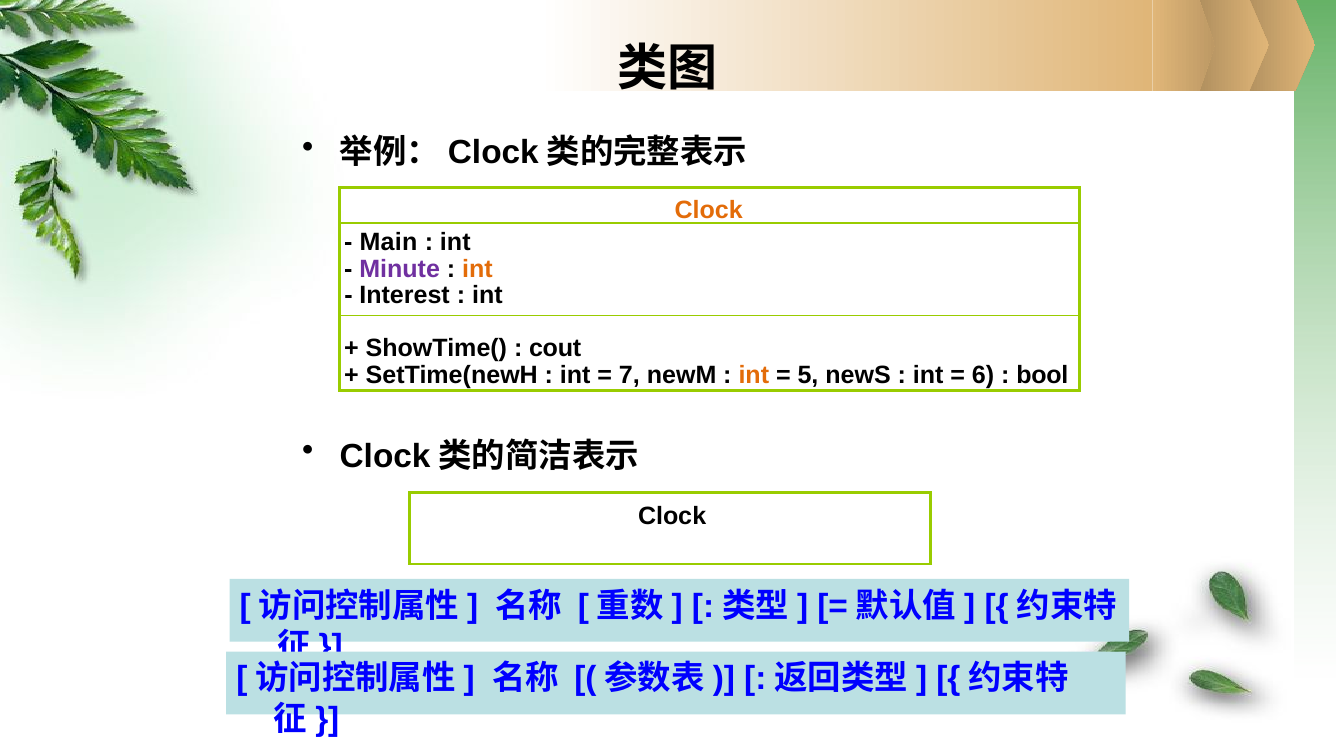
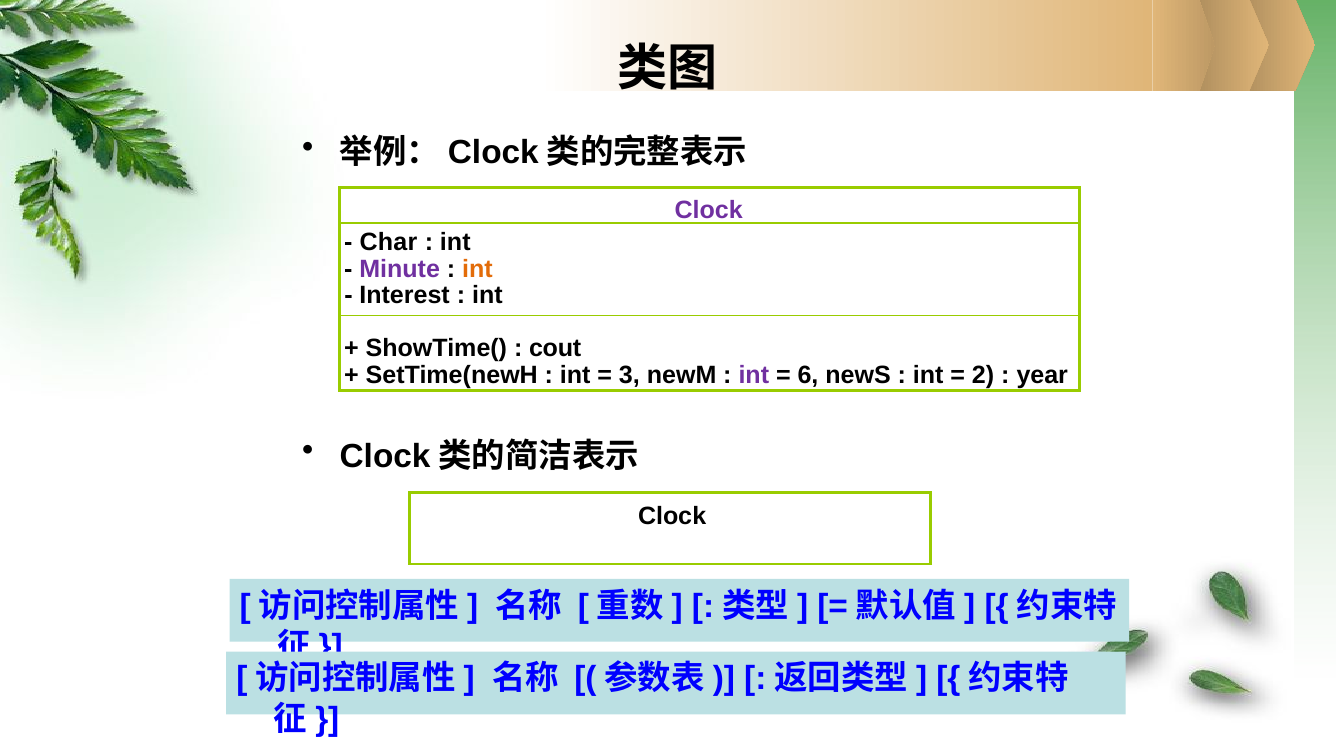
Clock colour: orange -> purple (709, 211)
Main: Main -> Char (388, 243)
7: 7 -> 3 (629, 375)
int colour: orange -> purple (754, 375)
5: 5 -> 6 (808, 375)
6: 6 -> 2 (983, 375)
bool: bool -> year (1042, 375)
